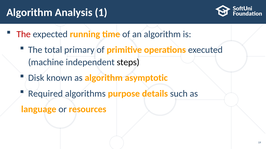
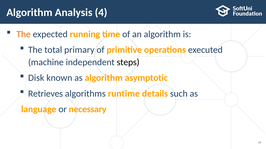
1: 1 -> 4 (101, 13)
The colour: red -> orange (24, 34)
Required: Required -> Retrieves (46, 94)
purpose: purpose -> runtime (124, 94)
resources: resources -> necessary (88, 110)
